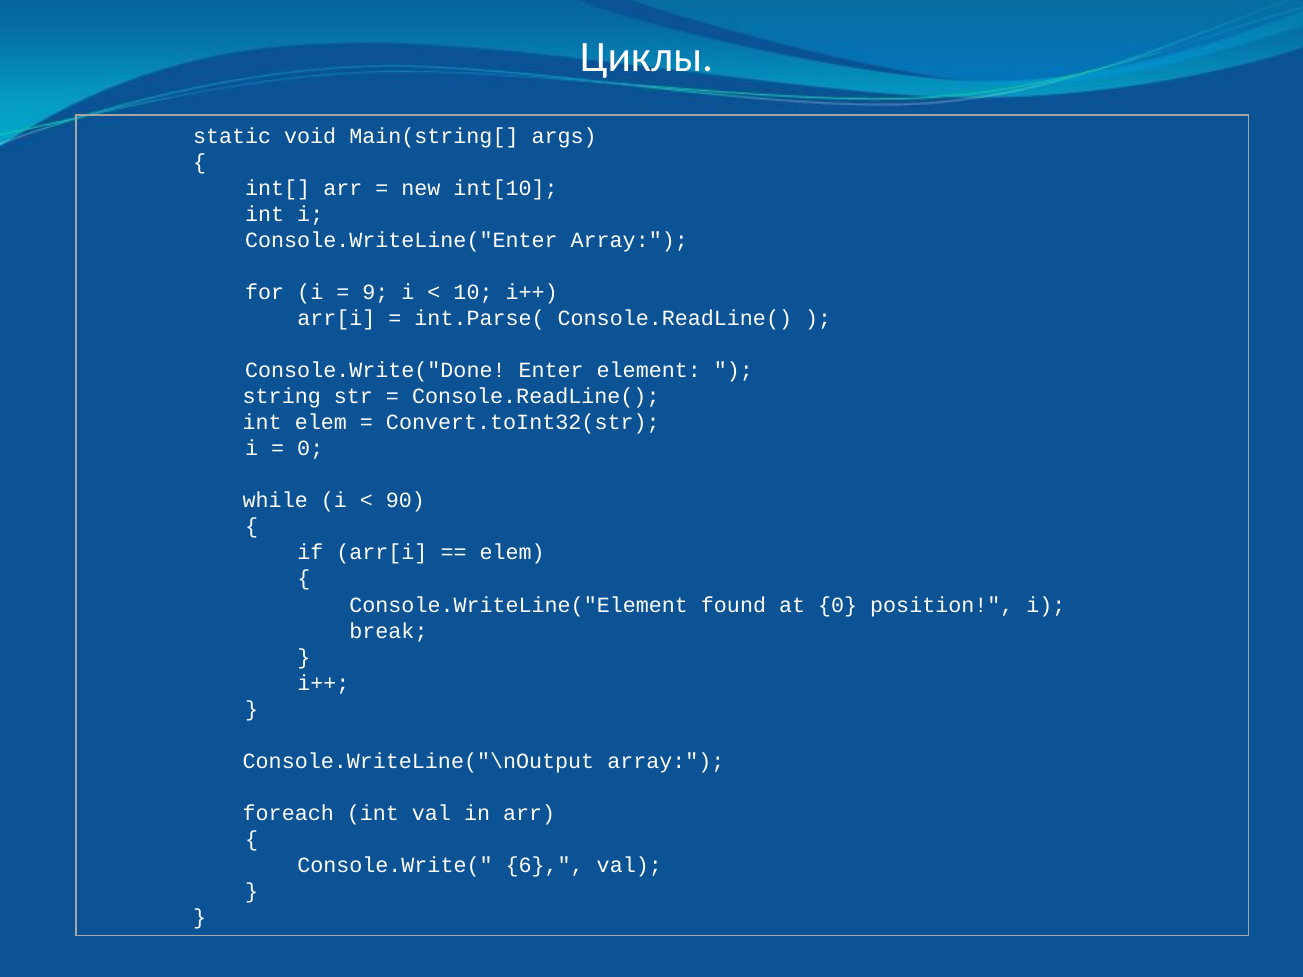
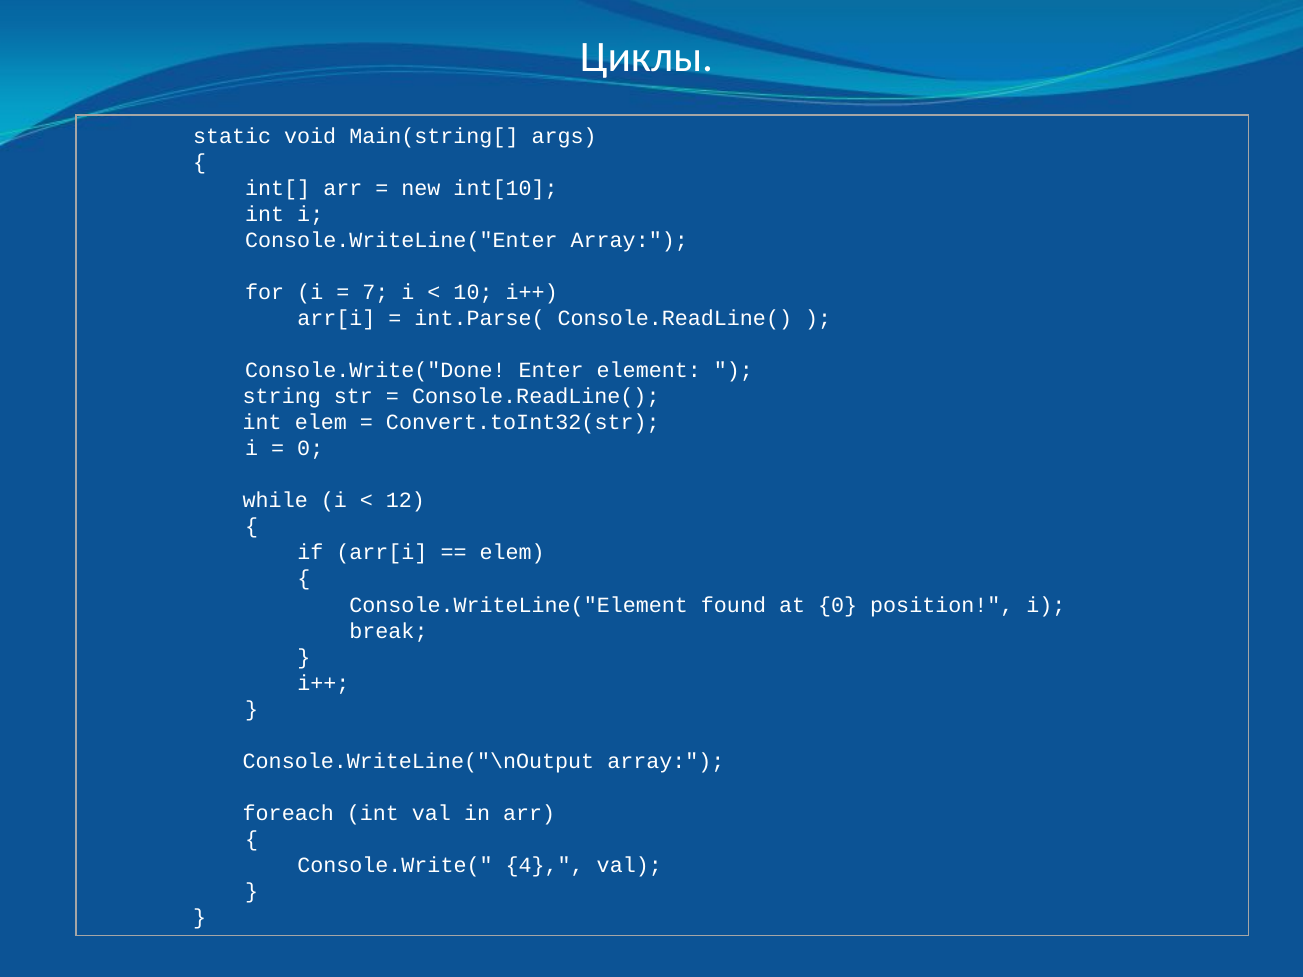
9: 9 -> 7 (375, 292)
90: 90 -> 12 (405, 501)
6: 6 -> 4 (545, 866)
